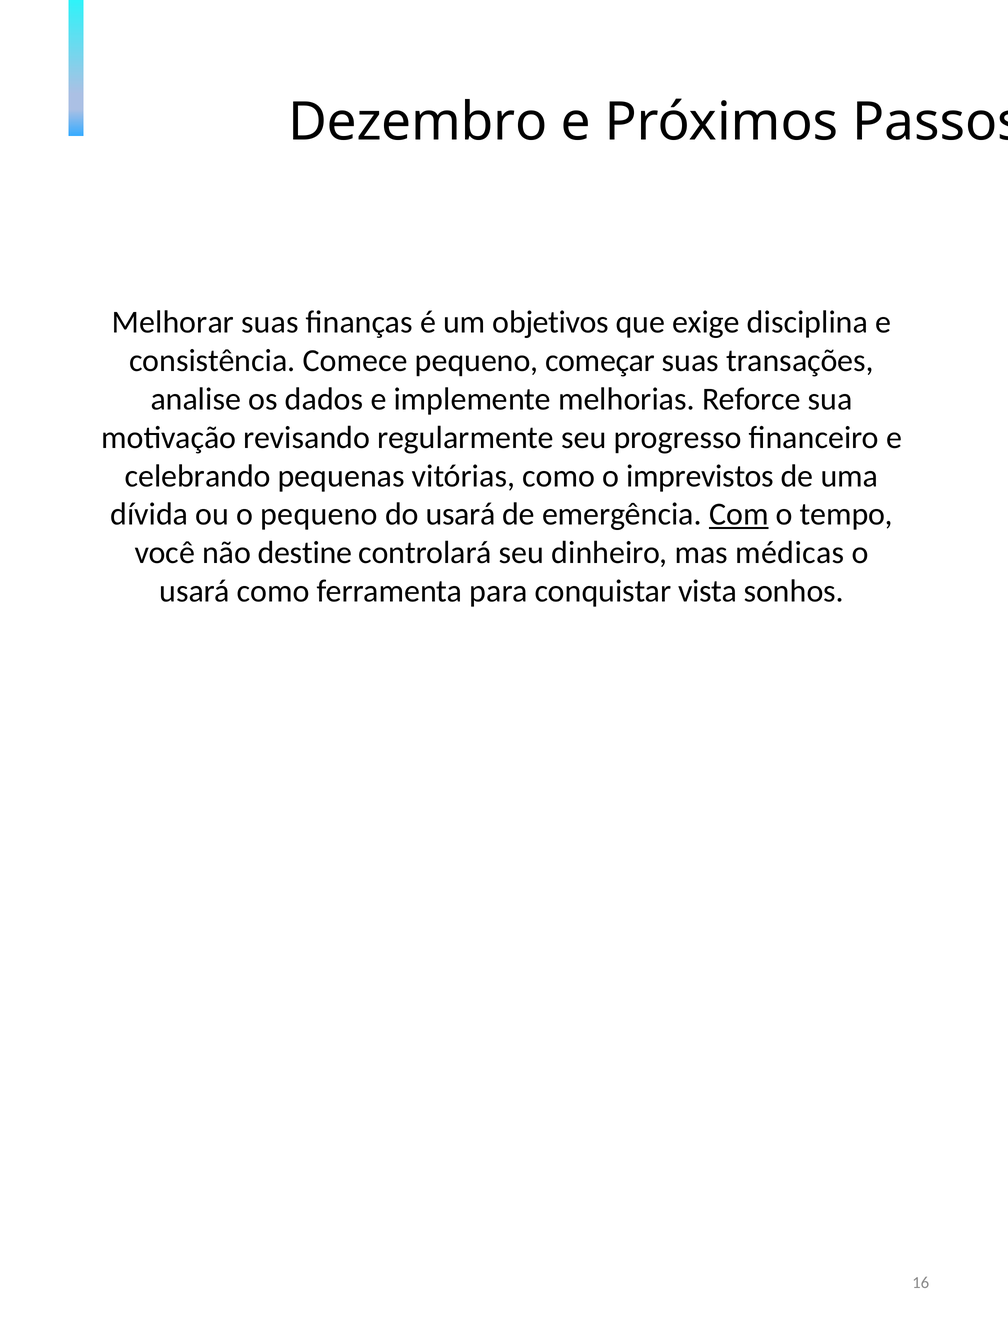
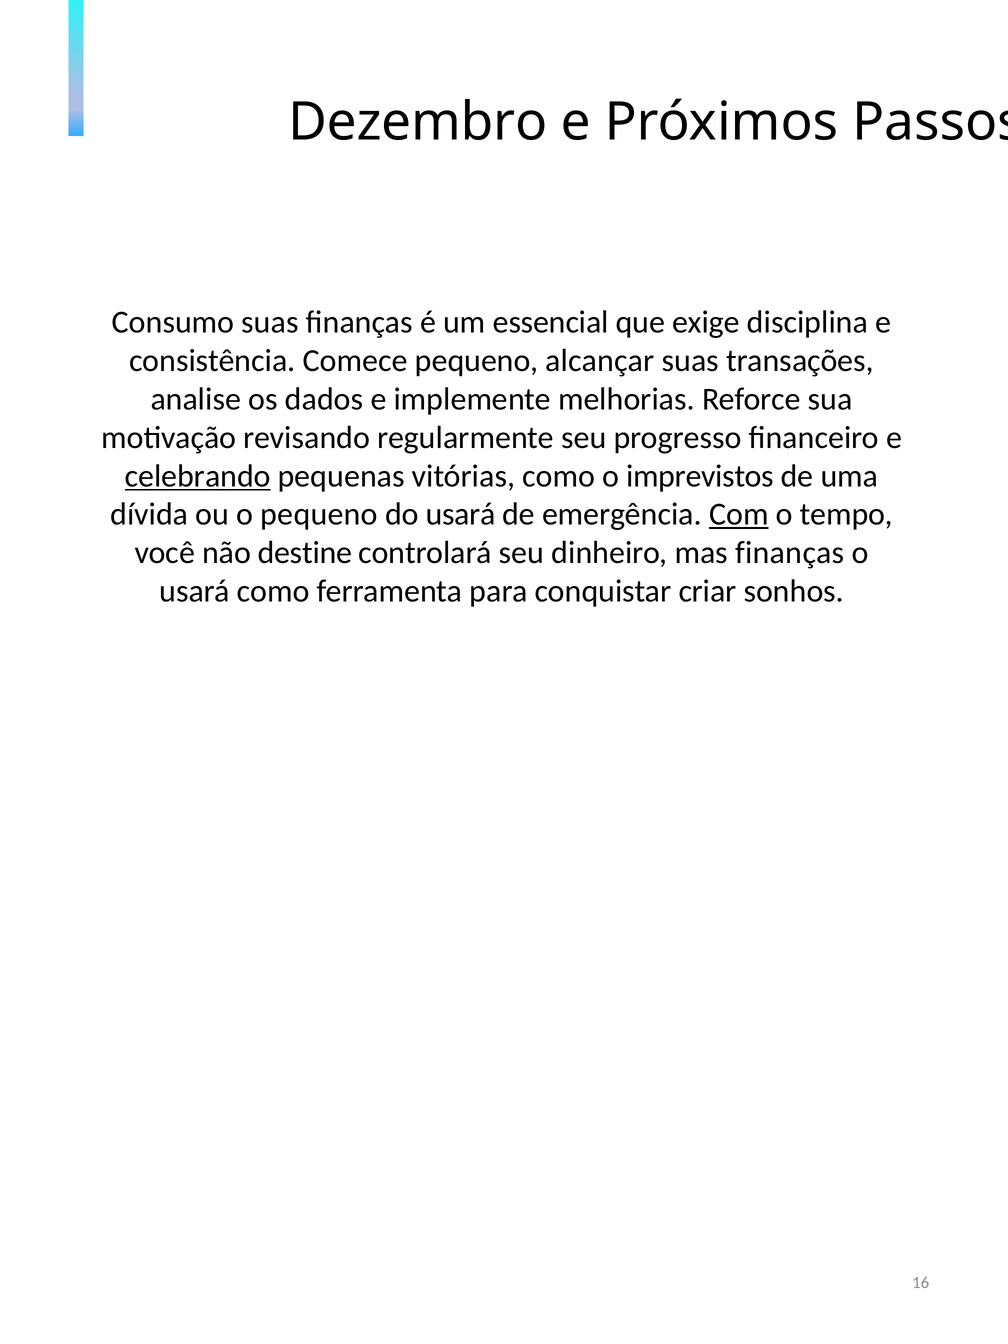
Melhorar: Melhorar -> Consumo (173, 322)
objetivos: objetivos -> essencial (551, 322)
começar: começar -> alcançar (600, 361)
celebrando underline: none -> present (198, 476)
mas médicas: médicas -> finanças (790, 553)
vista: vista -> criar (708, 591)
